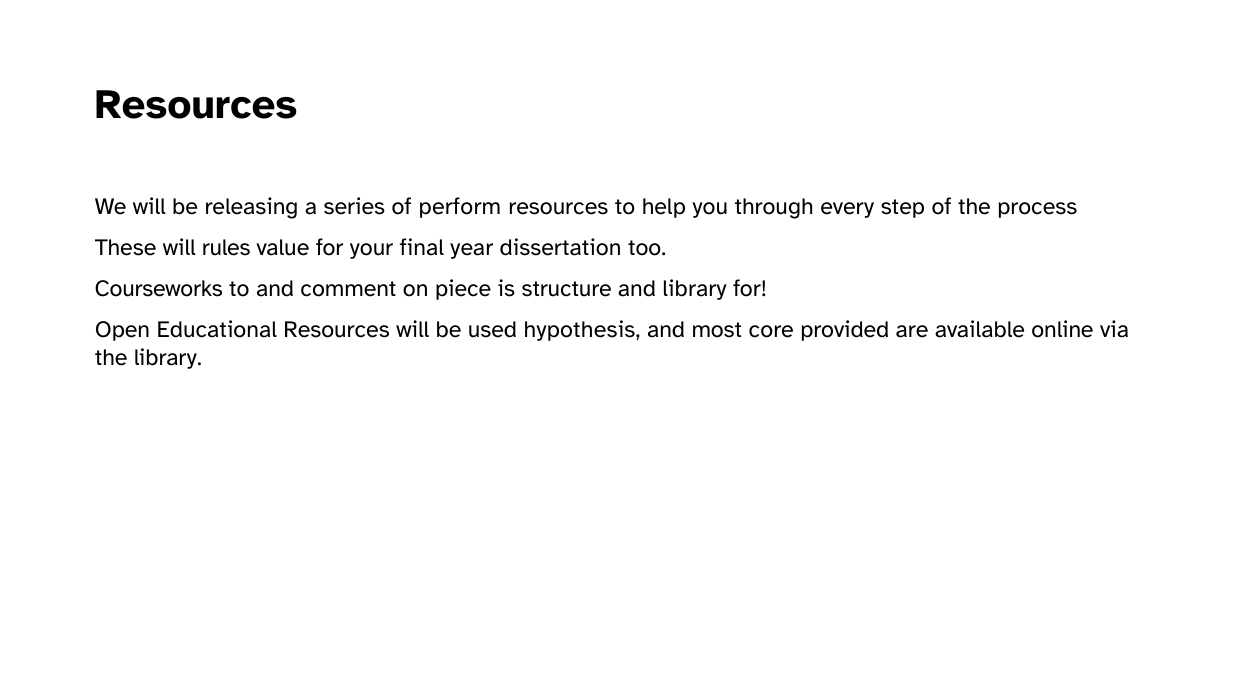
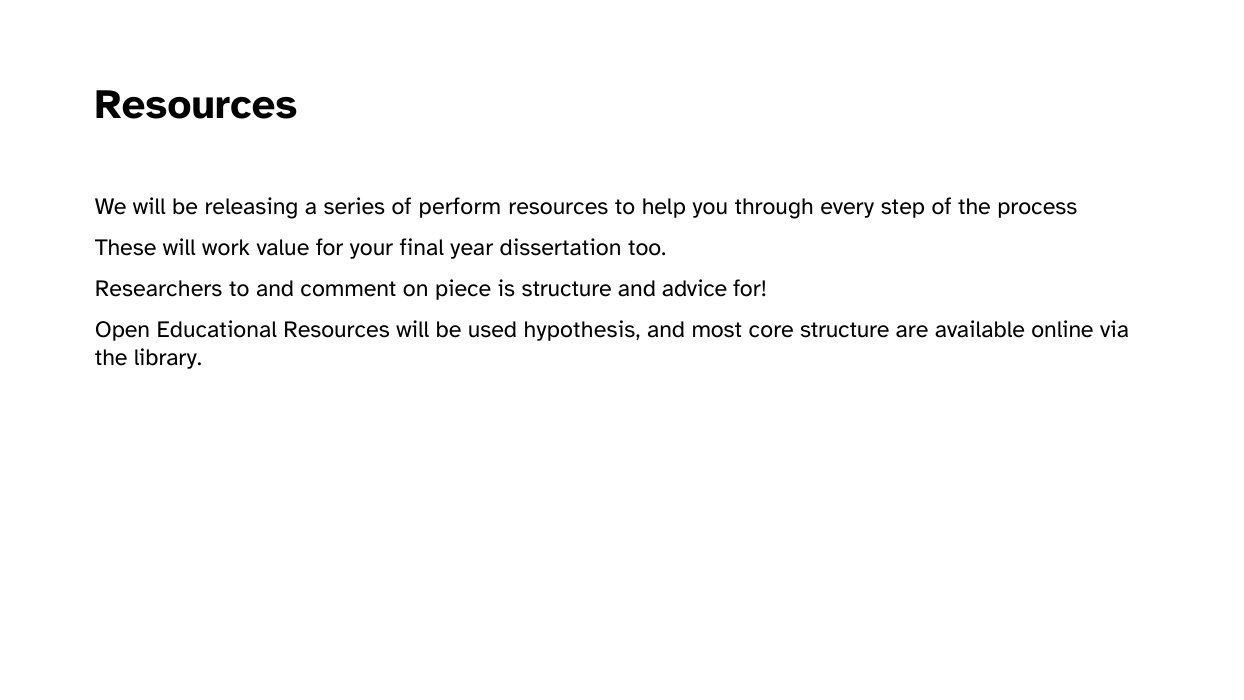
rules: rules -> work (226, 248)
Courseworks: Courseworks -> Researchers (159, 288)
and library: library -> advice (695, 288)
core provided: provided -> structure (845, 329)
